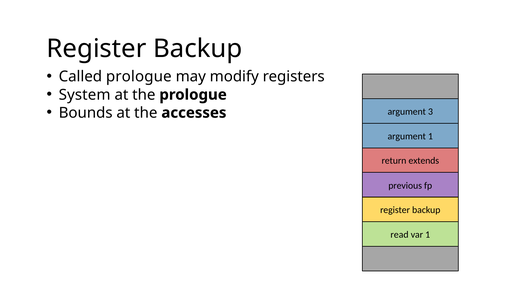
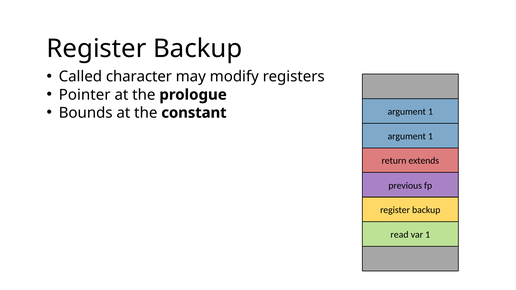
Called prologue: prologue -> character (139, 77)
System: System -> Pointer (85, 95)
accesses: accesses -> constant (194, 113)
3: 3 -> 1 (430, 112)
